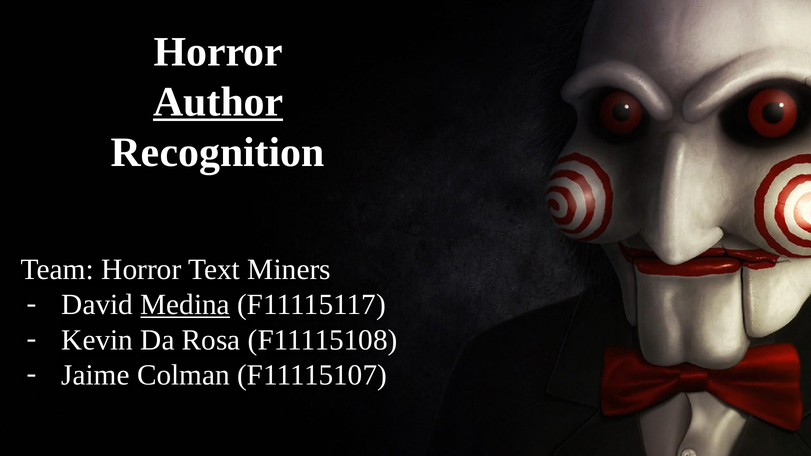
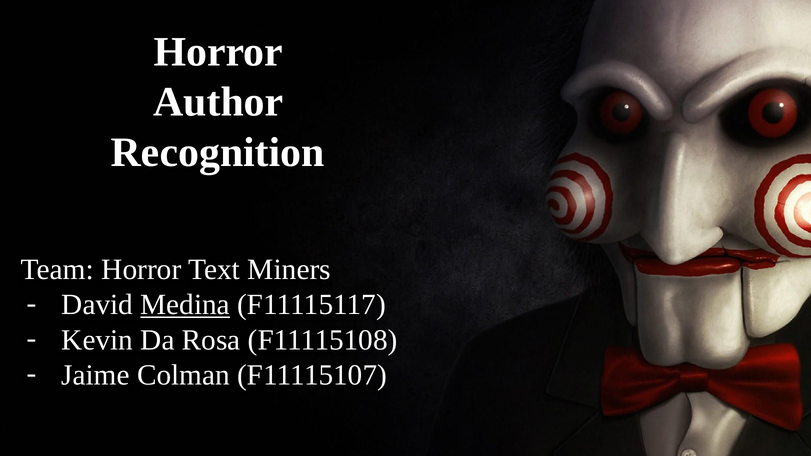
Author underline: present -> none (218, 102)
